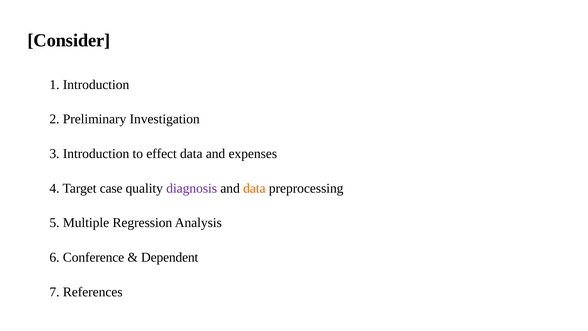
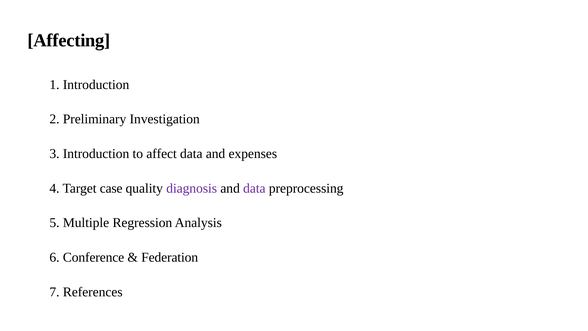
Consider: Consider -> Affecting (69, 40)
effect: effect -> affect (162, 154)
data colour: orange -> purple (254, 188)
Dependent: Dependent -> Federation (170, 257)
